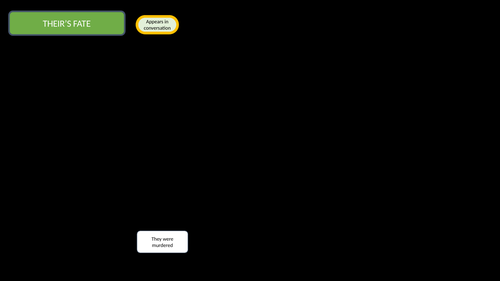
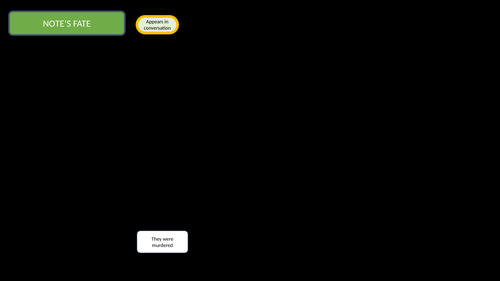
THEIR’S: THEIR’S -> NOTE’S (57, 24)
